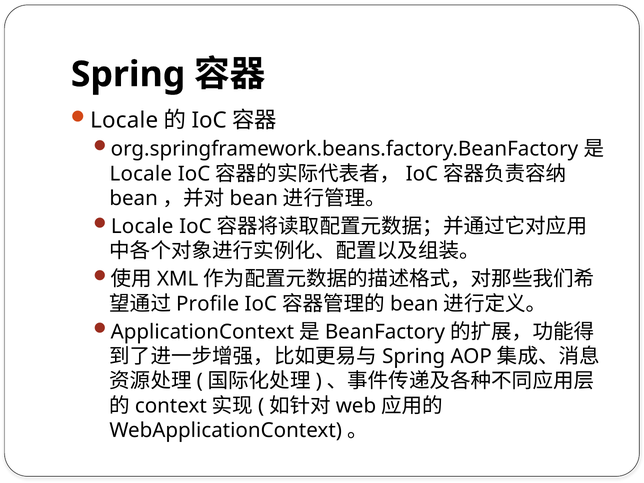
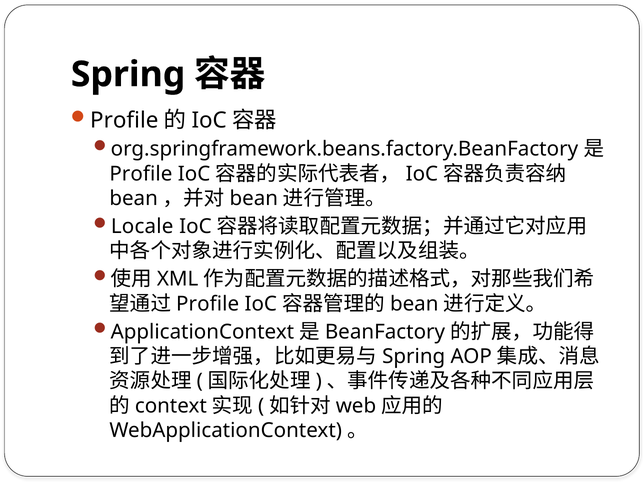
Locale: Locale -> Profile (124, 120)
Locale: Locale -> Profile (141, 174)
